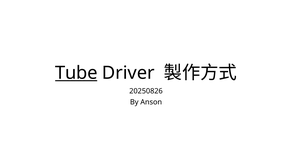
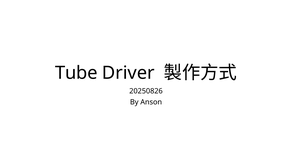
Tube underline: present -> none (76, 73)
